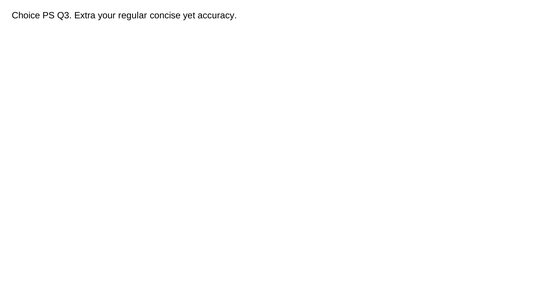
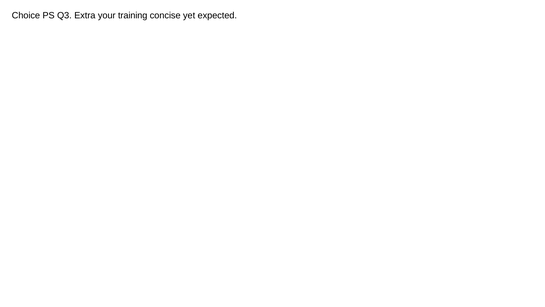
regular: regular -> training (133, 16)
accuracy: accuracy -> expected (217, 16)
